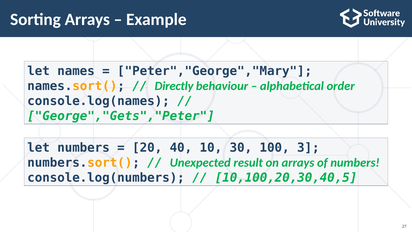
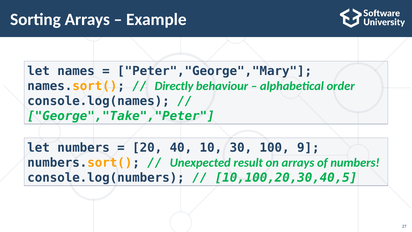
George","Gets","Peter: George","Gets","Peter -> George","Take","Peter (121, 116)
3: 3 -> 9 (308, 148)
